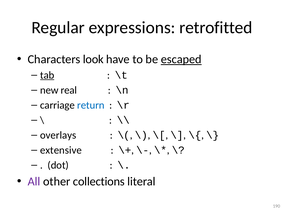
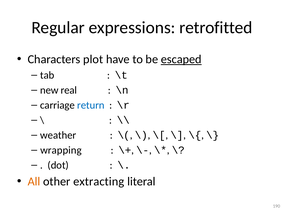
look: look -> plot (93, 59)
tab underline: present -> none (47, 75)
overlays: overlays -> weather (58, 135)
extensive: extensive -> wrapping (61, 150)
All colour: purple -> orange (34, 182)
collections: collections -> extracting (99, 182)
